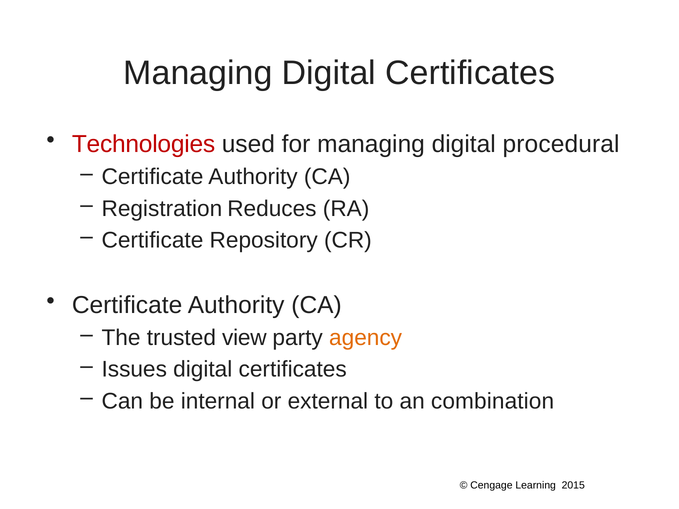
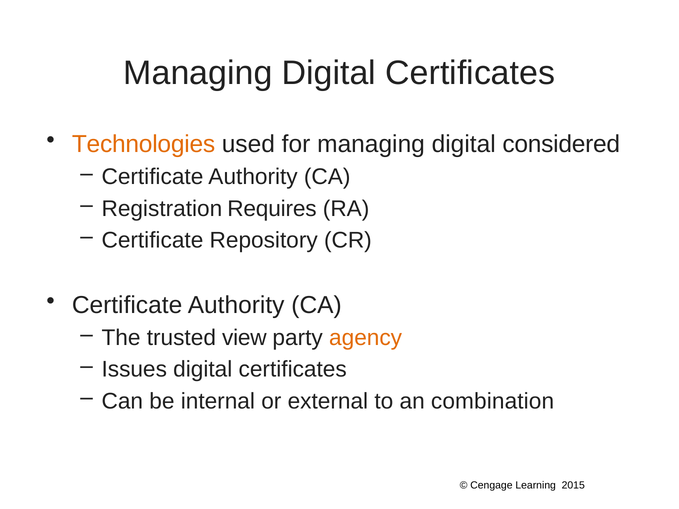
Technologies colour: red -> orange (144, 144)
procedural: procedural -> considered (561, 144)
Reduces: Reduces -> Requires (272, 209)
